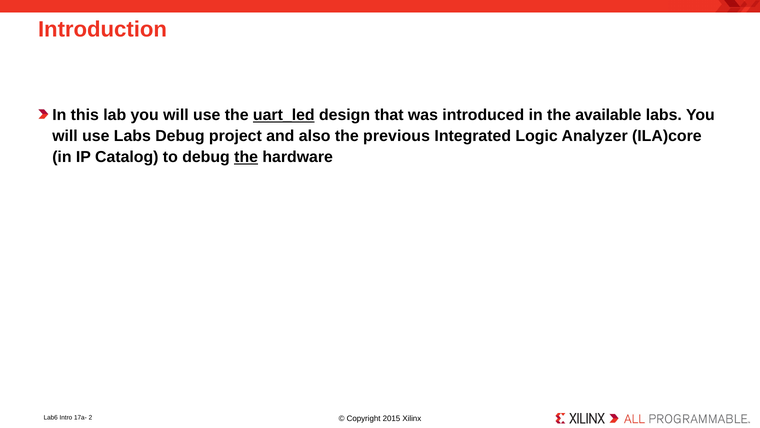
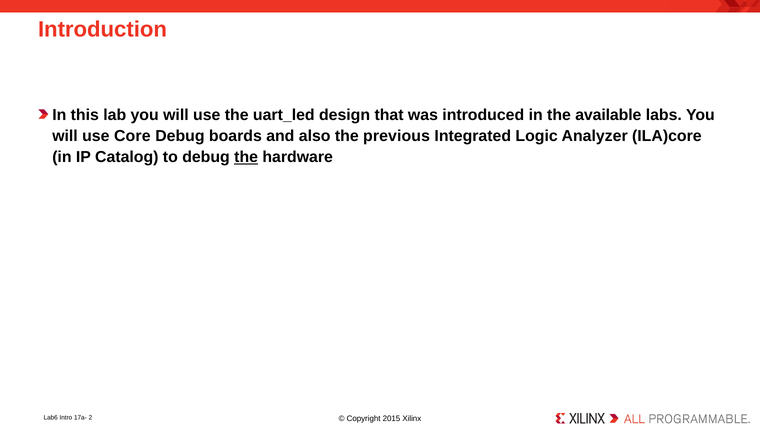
uart_led underline: present -> none (284, 115)
use Labs: Labs -> Core (132, 136)
project: project -> boards (235, 136)
